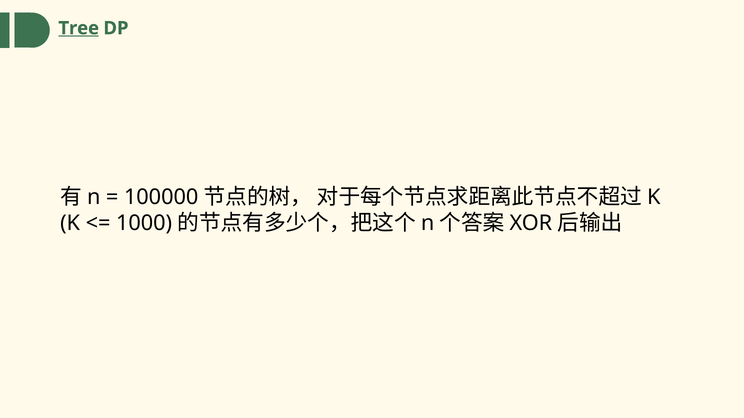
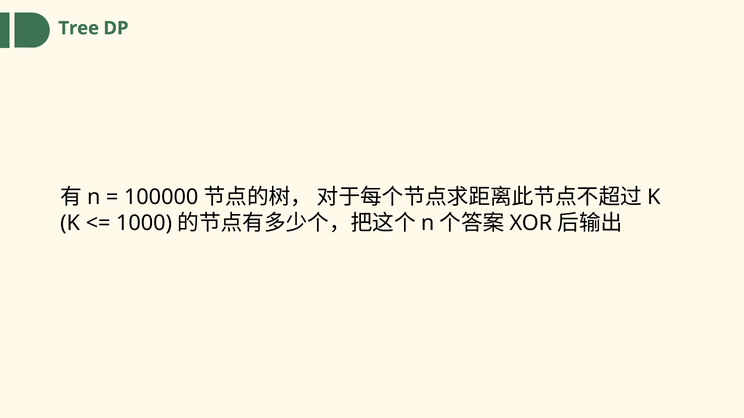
Tree underline: present -> none (79, 28)
